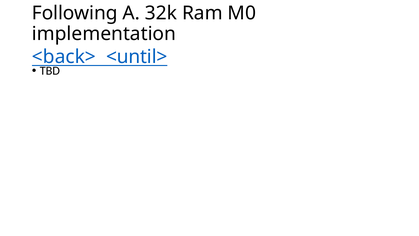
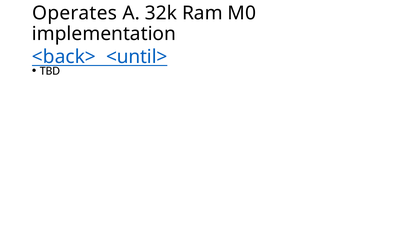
Following: Following -> Operates (75, 13)
